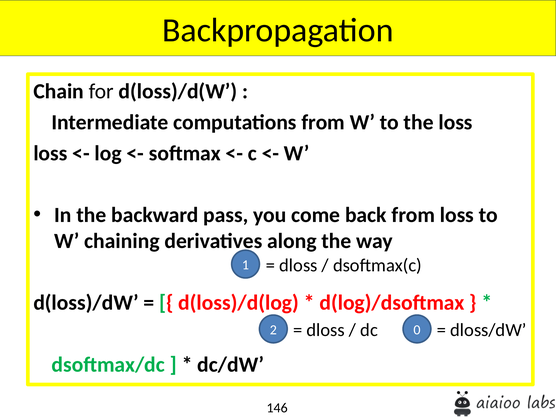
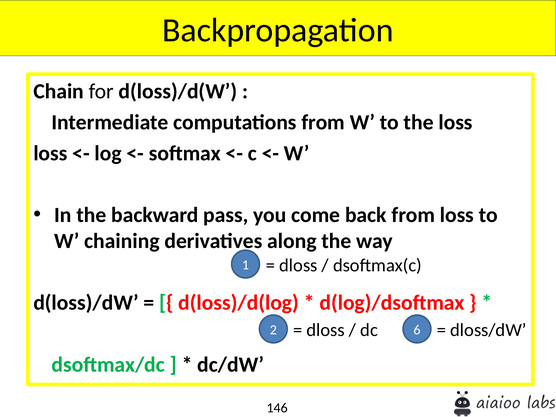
0: 0 -> 6 (417, 330)
